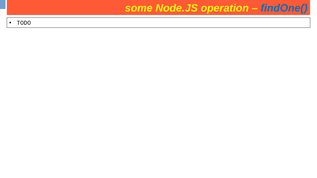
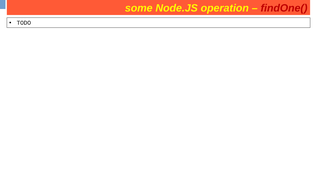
findOne( colour: blue -> red (284, 8)
